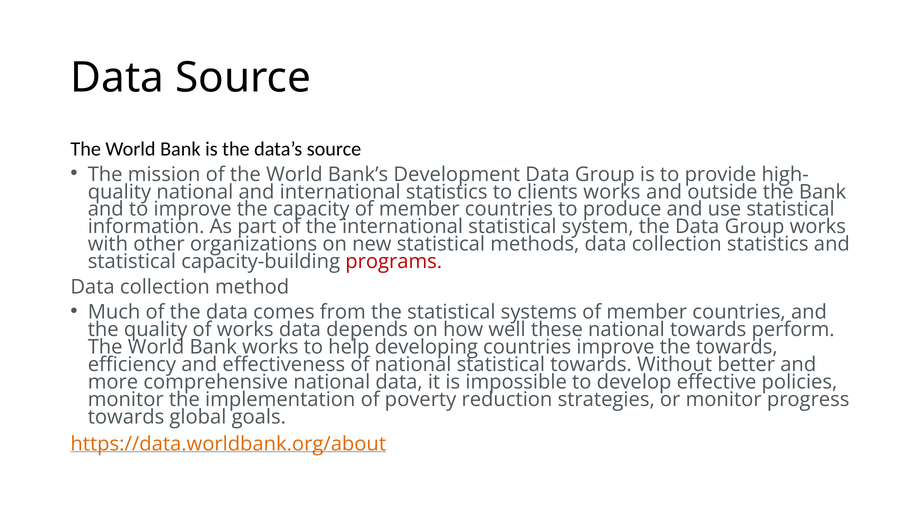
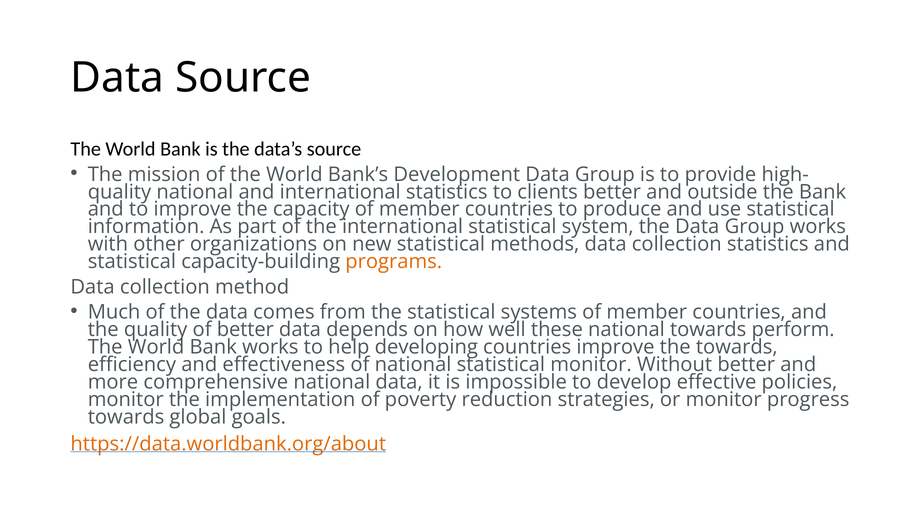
clients works: works -> better (612, 192)
programs colour: red -> orange (394, 262)
of works: works -> better (245, 329)
statistical towards: towards -> monitor (591, 364)
